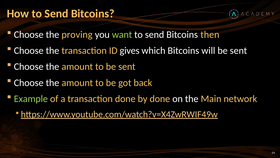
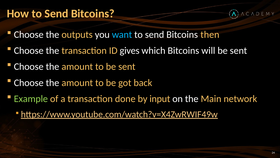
proving: proving -> outputs (77, 35)
want colour: light green -> light blue (122, 35)
by done: done -> input (160, 98)
